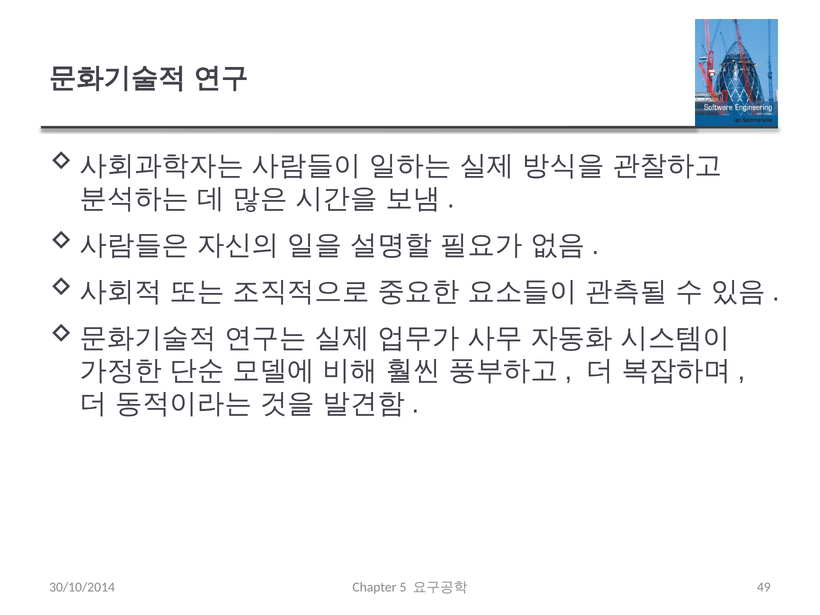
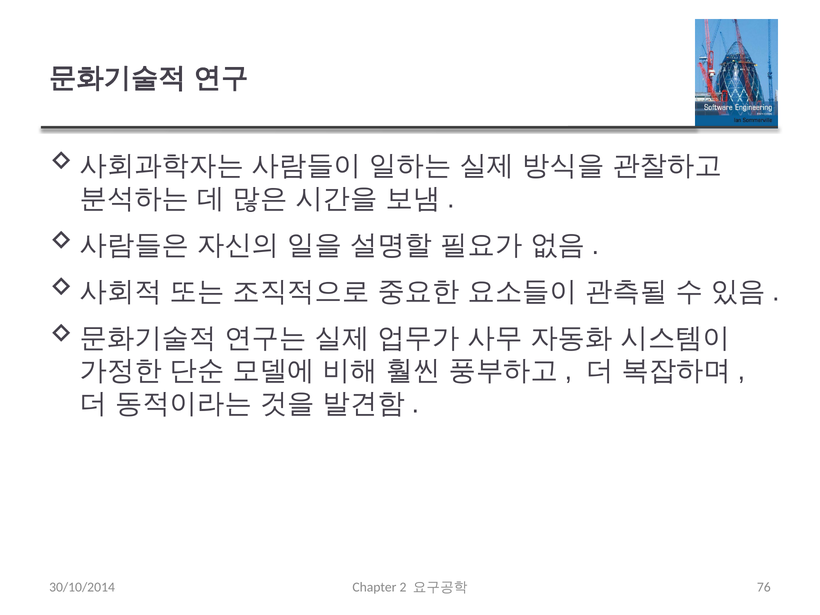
5: 5 -> 2 (403, 587)
49: 49 -> 76 (764, 587)
